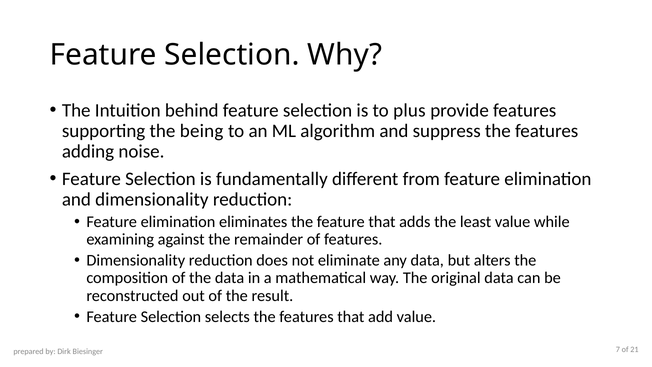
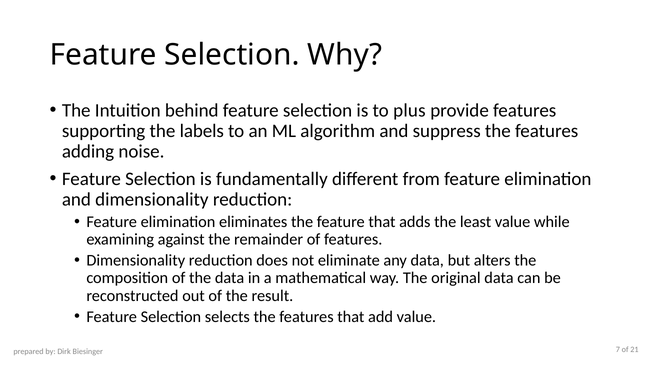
being: being -> labels (202, 131)
